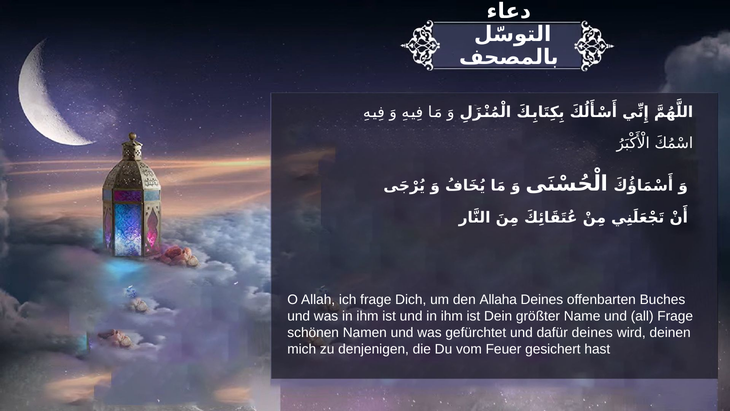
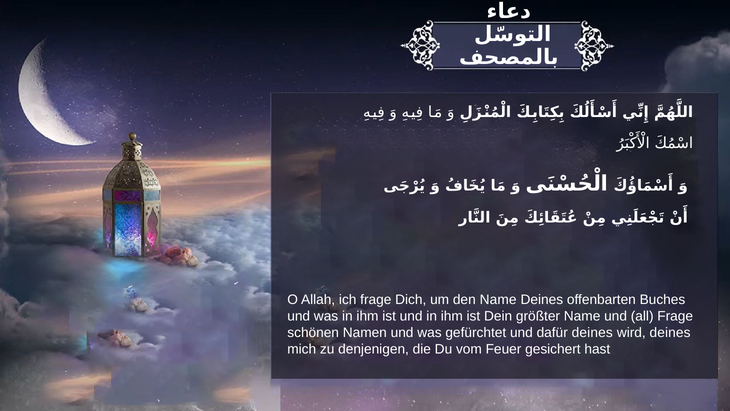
den Allaha: Allaha -> Name (498, 299)
wird deinen: deinen -> deines (670, 332)
